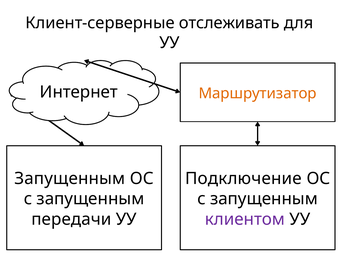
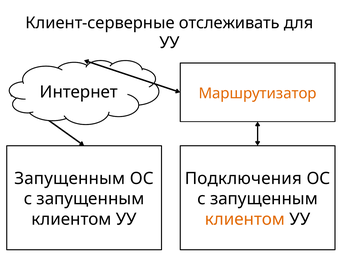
Подключение: Подключение -> Подключения (243, 179)
передачи: передачи -> клиентом (71, 219)
клиентом colour: purple -> orange (245, 219)
